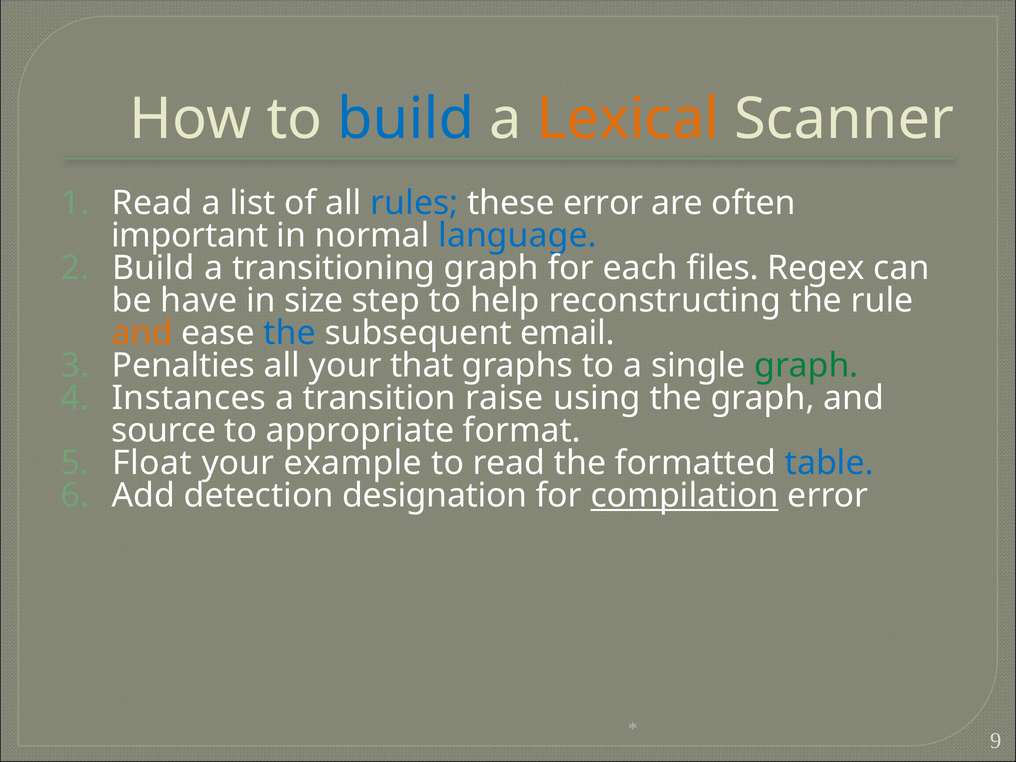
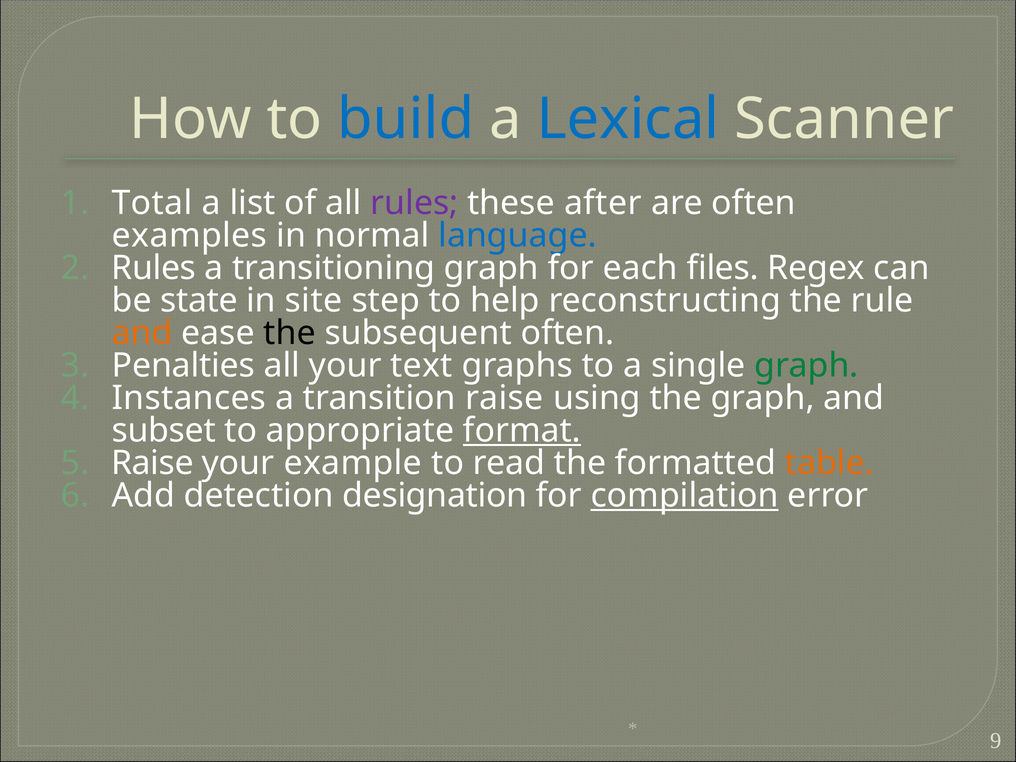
Lexical colour: orange -> blue (628, 119)
Read: Read -> Total (152, 203)
rules colour: blue -> purple (414, 203)
these error: error -> after (603, 203)
important: important -> examples (189, 235)
Build: Build -> Rules (154, 268)
have: have -> state (199, 300)
size: size -> site (314, 300)
the colour: blue -> black (290, 333)
subsequent email: email -> often (567, 333)
that: that -> text (421, 365)
source: source -> subset (164, 430)
format underline: none -> present (522, 430)
Float: Float -> Raise (152, 463)
table colour: blue -> orange (829, 463)
